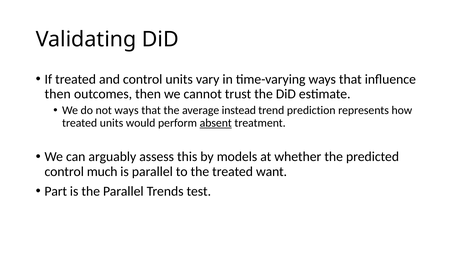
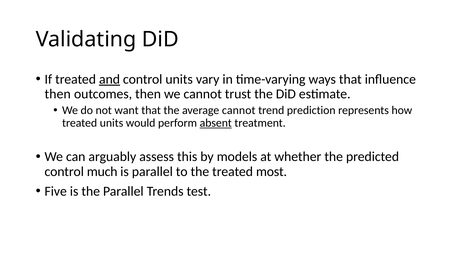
and underline: none -> present (109, 79)
not ways: ways -> want (127, 110)
average instead: instead -> cannot (239, 110)
want: want -> most (272, 171)
Part: Part -> Five (56, 191)
